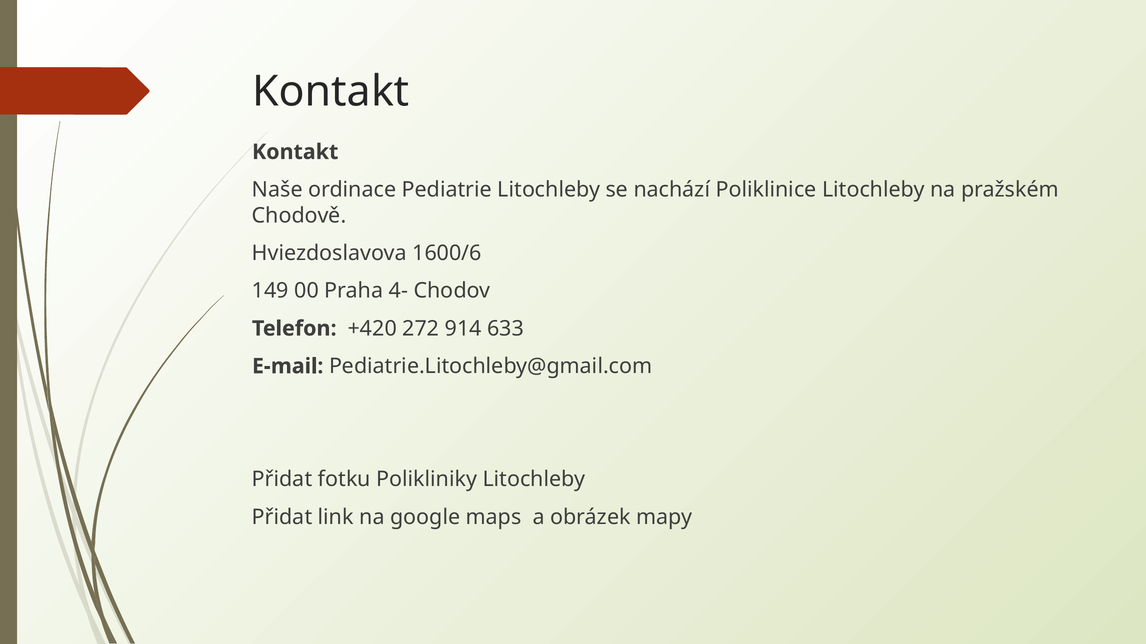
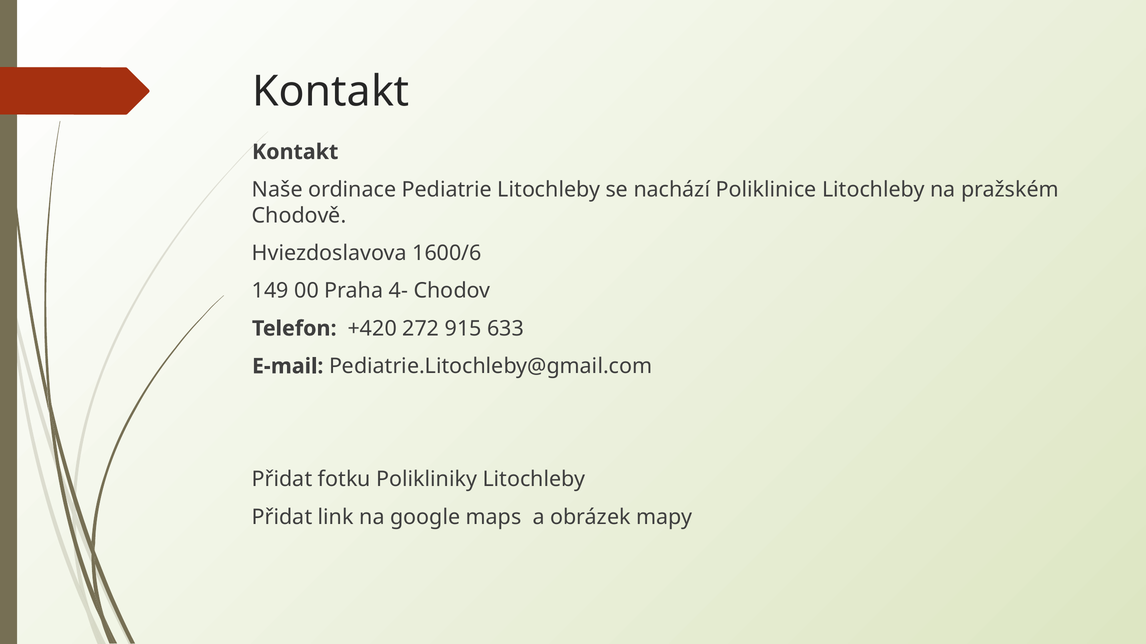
914: 914 -> 915 (463, 329)
